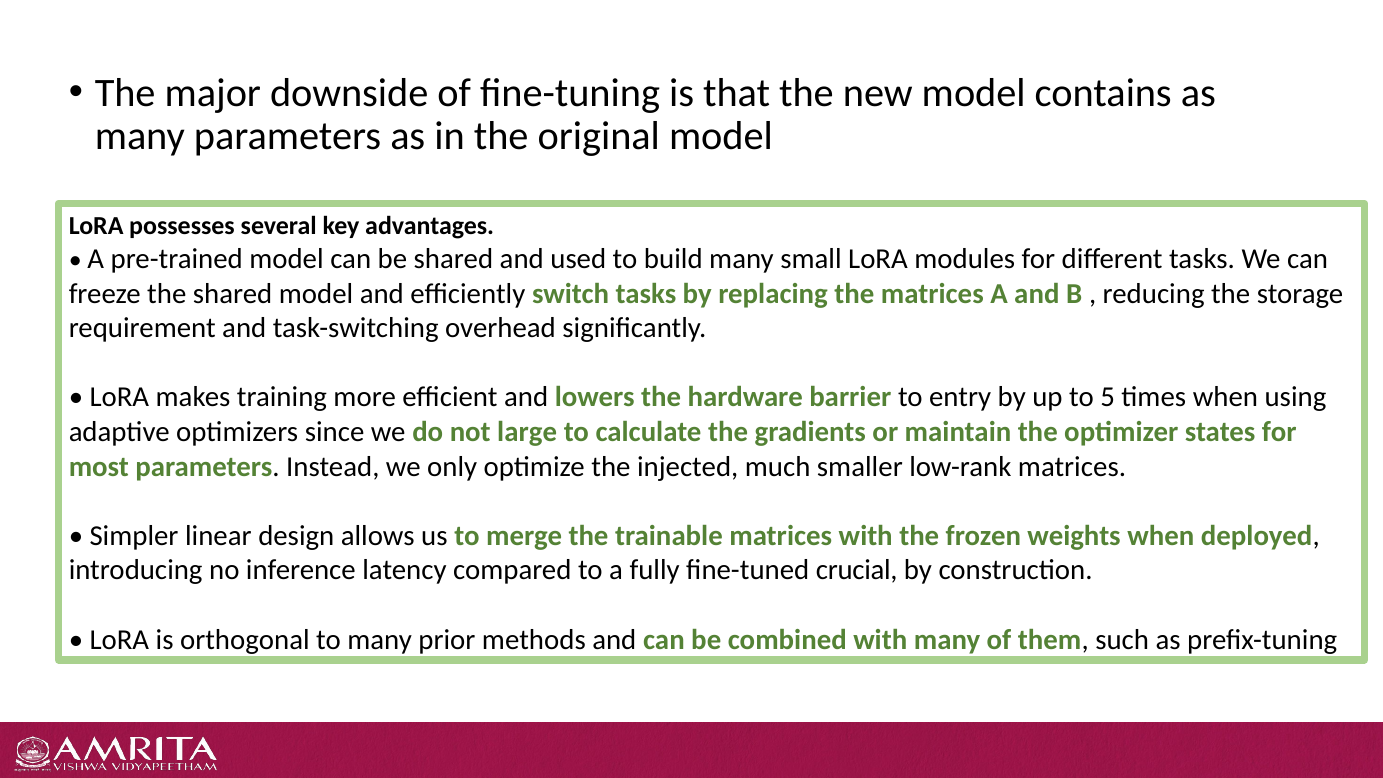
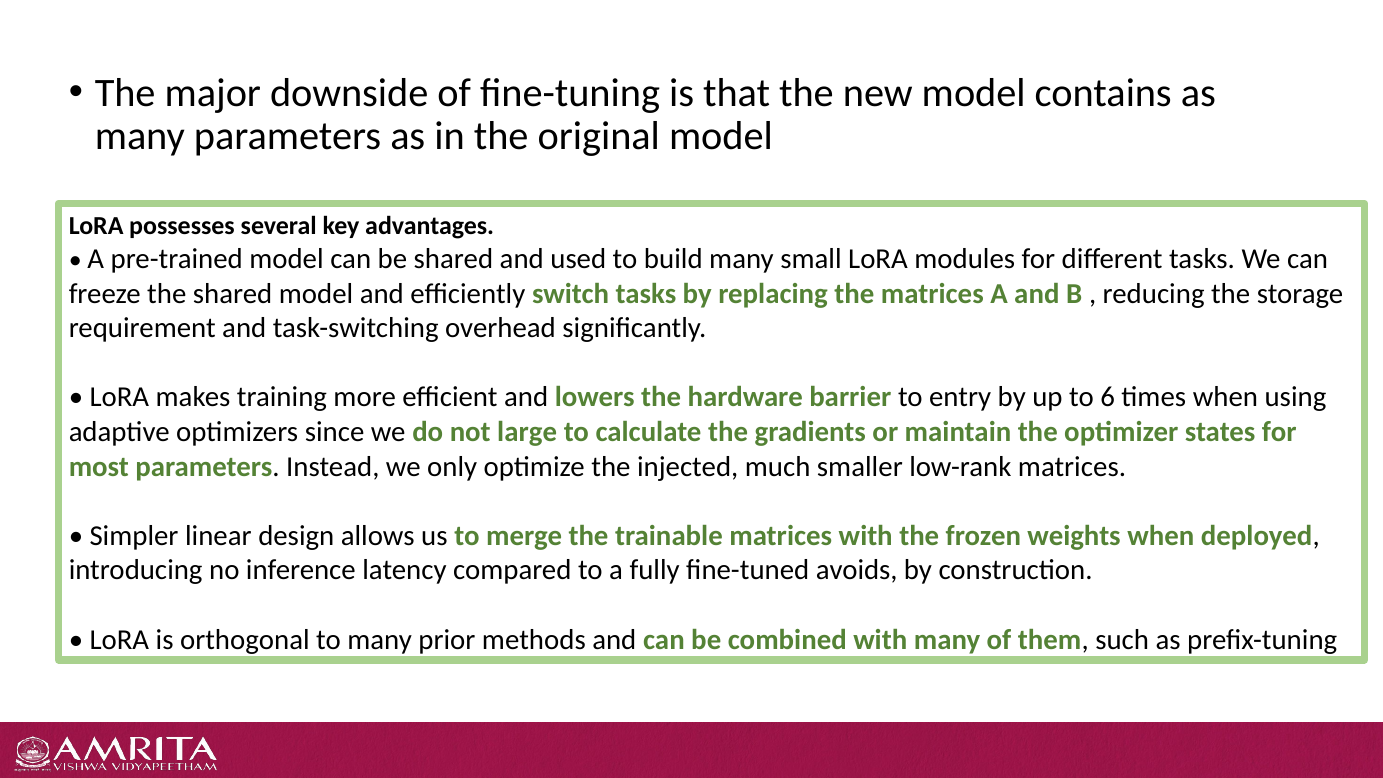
5: 5 -> 6 (1108, 397)
crucial: crucial -> avoids (857, 570)
